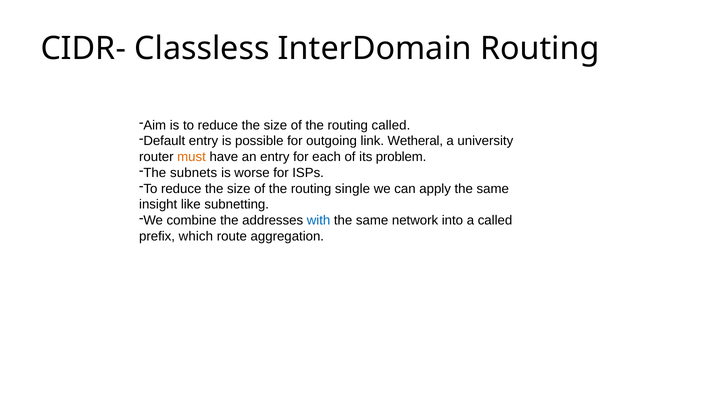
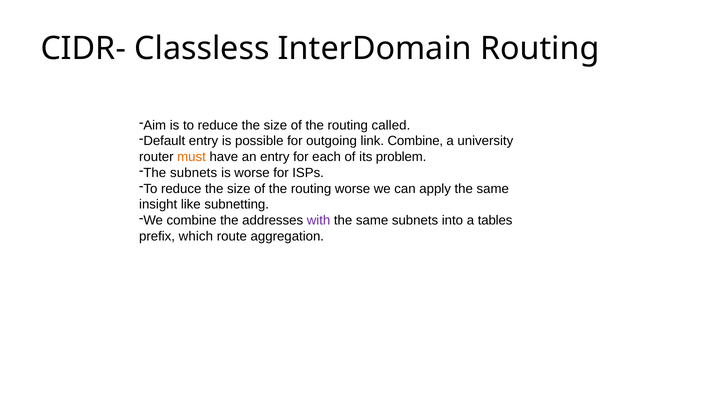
link Wetheral: Wetheral -> Combine (415, 141)
routing single: single -> worse (353, 189)
with colour: blue -> purple (319, 220)
same network: network -> subnets (415, 220)
a called: called -> tables (495, 220)
